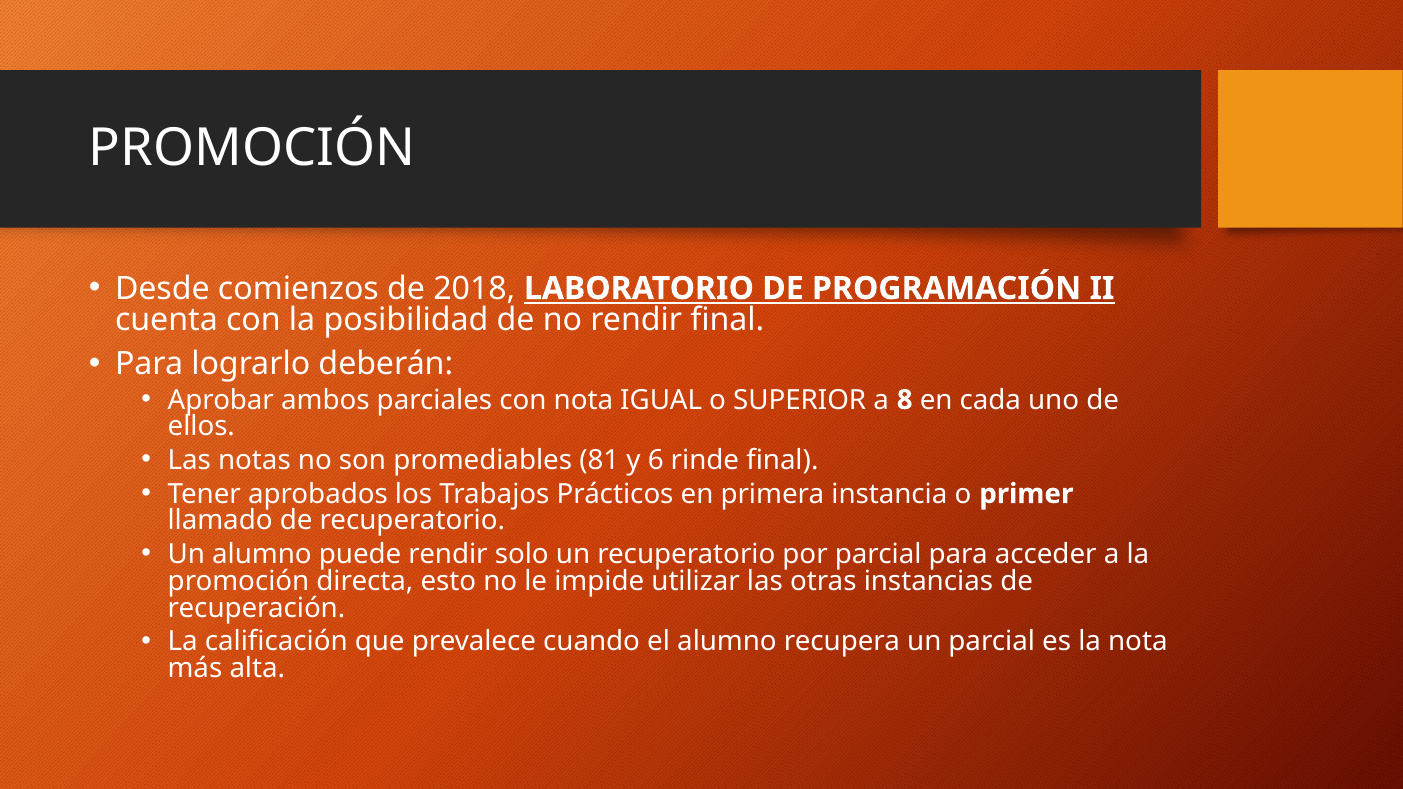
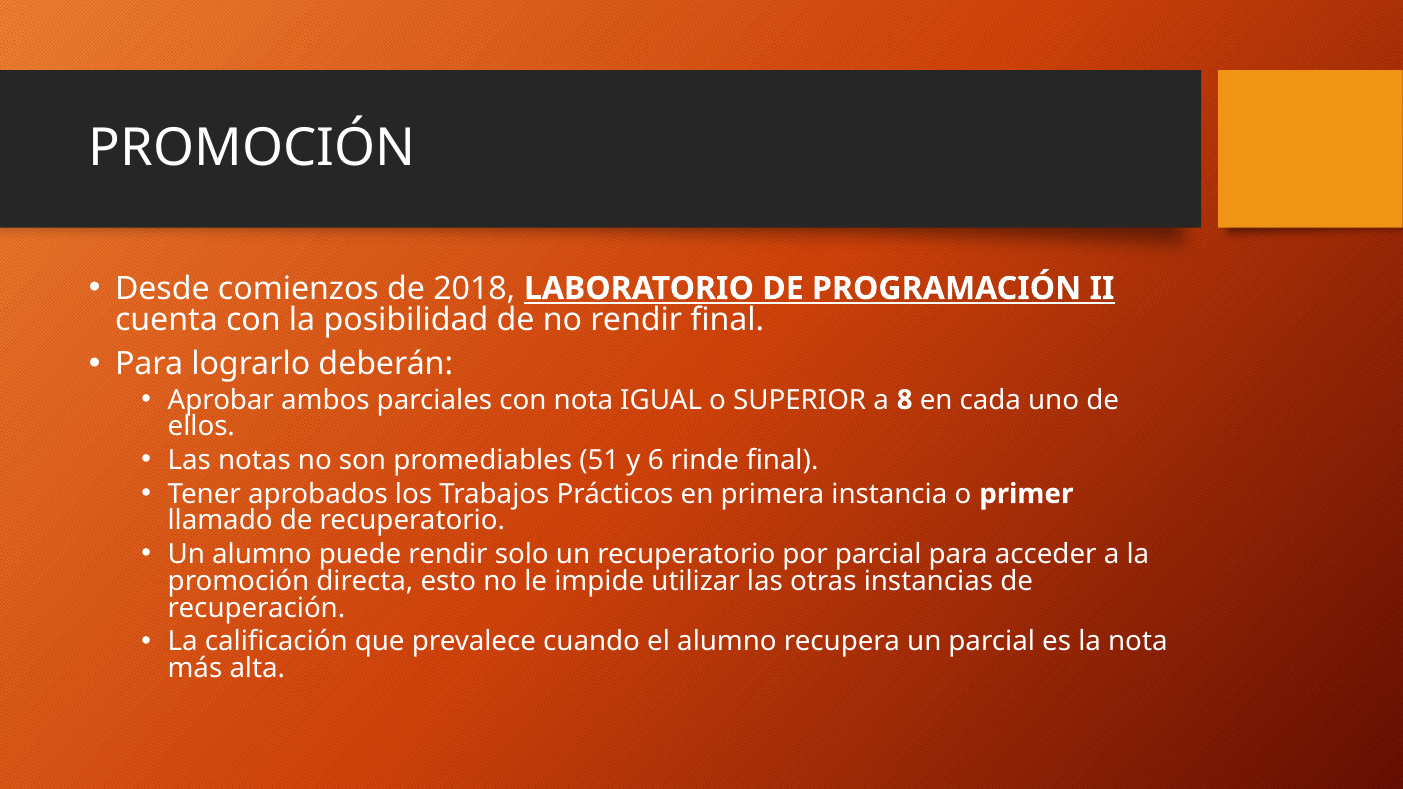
81: 81 -> 51 (599, 460)
